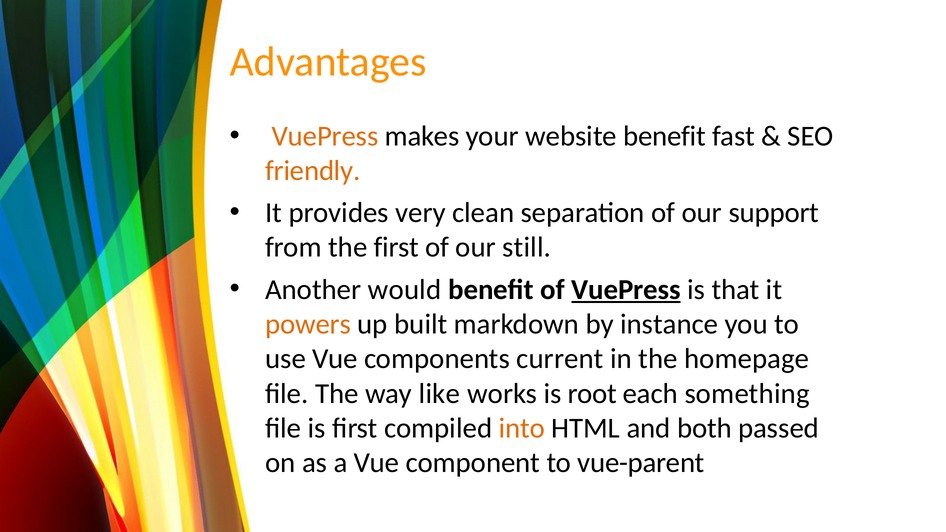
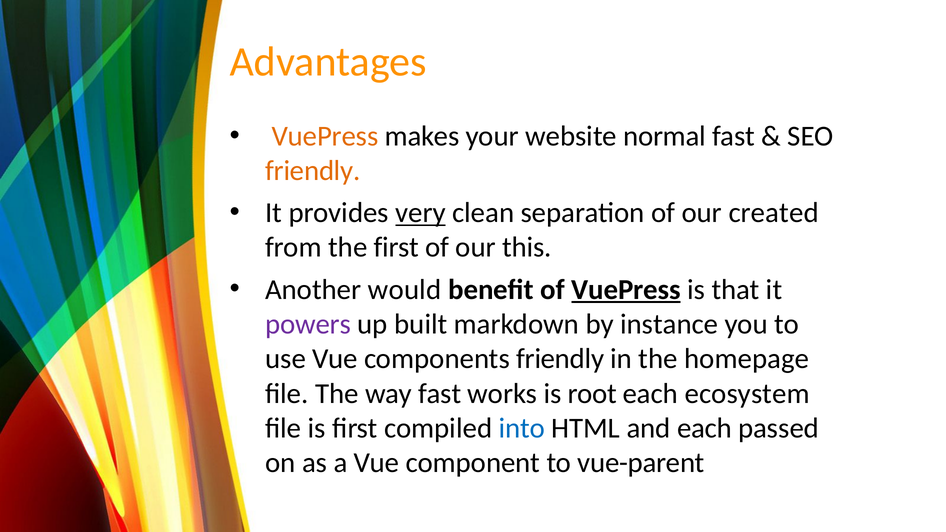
website benefit: benefit -> normal (665, 136)
very underline: none -> present (420, 213)
support: support -> created (774, 213)
still: still -> this (527, 248)
powers colour: orange -> purple (308, 324)
components current: current -> friendly (560, 359)
way like: like -> fast (440, 394)
something: something -> ecosystem (747, 394)
into colour: orange -> blue (522, 428)
and both: both -> each (704, 428)
